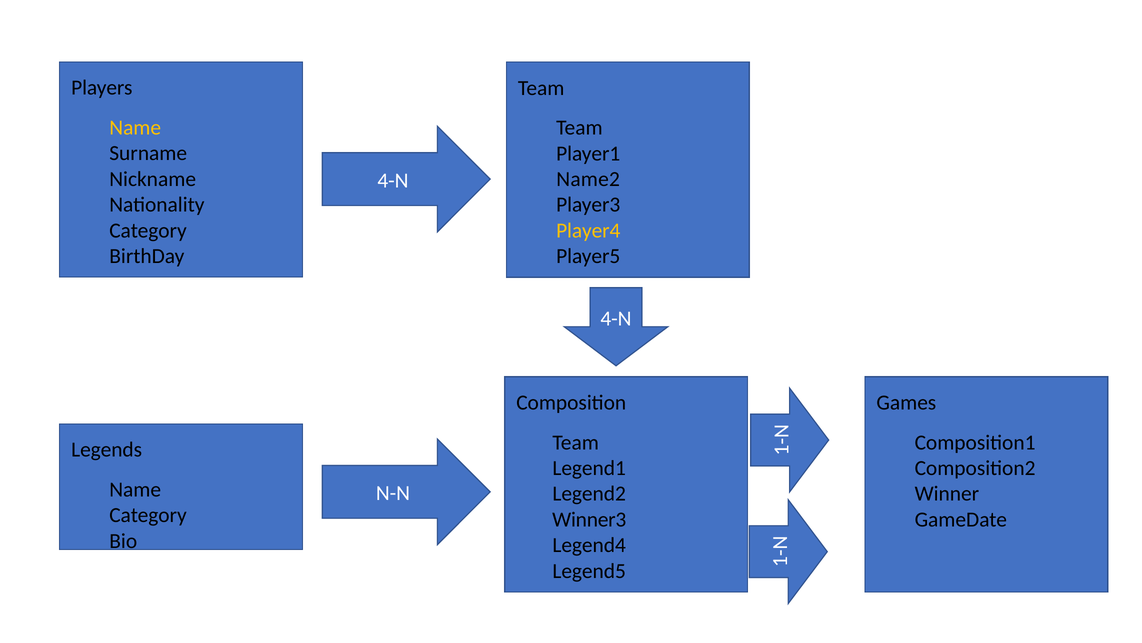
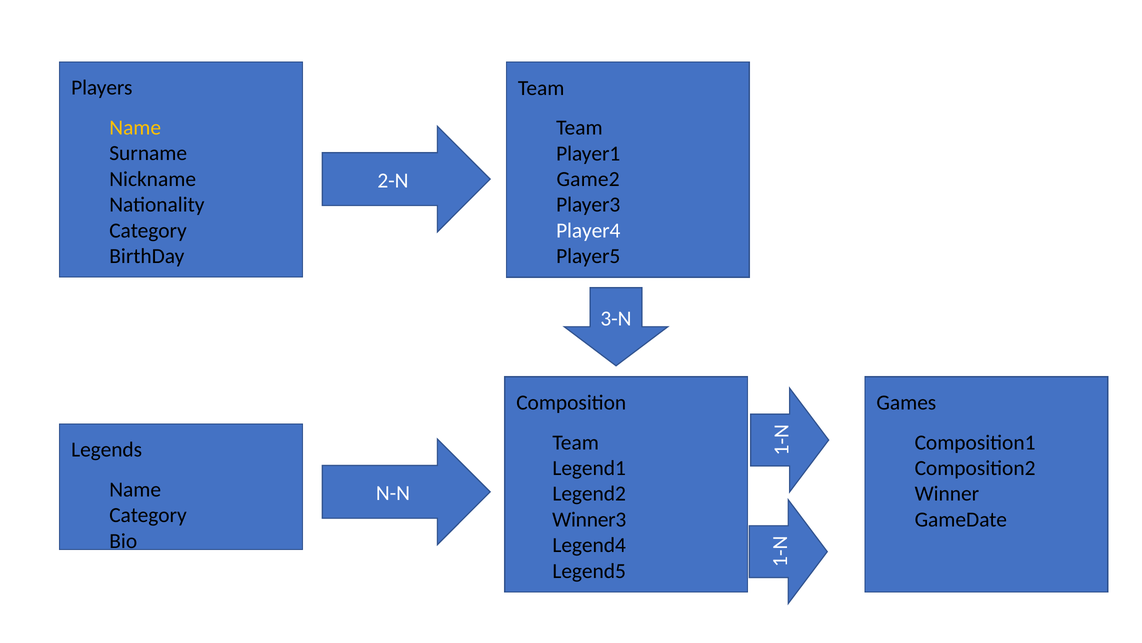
Name2: Name2 -> Game2 (588, 179)
4-N: 4-N -> 2-N (393, 180)
Player4 colour: yellow -> white (588, 230)
4-N: 4-N -> 3-N (616, 318)
